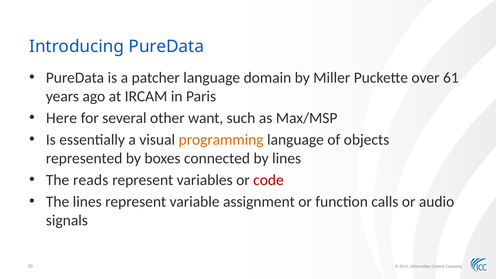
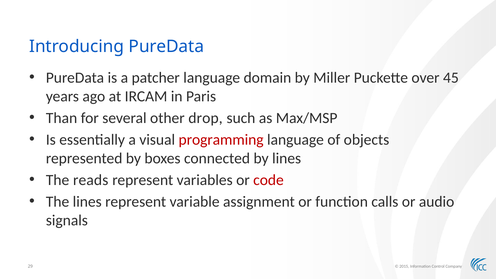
61: 61 -> 45 (451, 78)
Here: Here -> Than (62, 118)
want: want -> drop (206, 118)
programming colour: orange -> red (221, 140)
